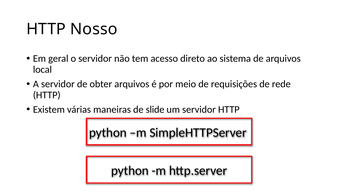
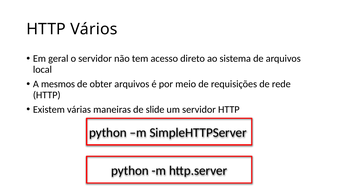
Nosso: Nosso -> Vários (94, 29)
A servidor: servidor -> mesmos (58, 84)
